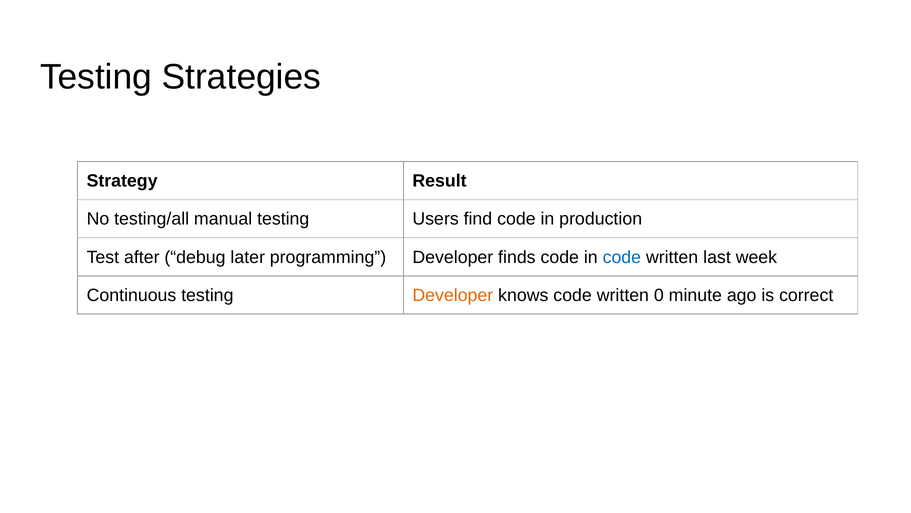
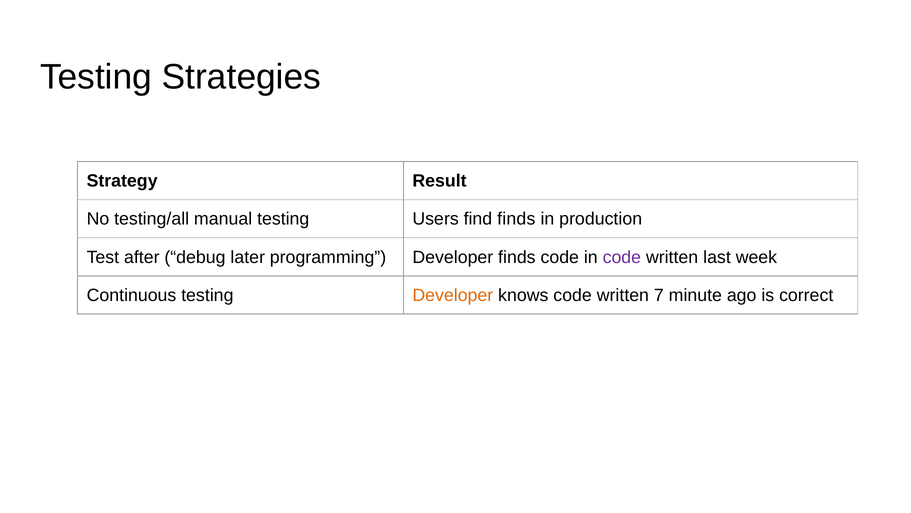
find code: code -> finds (516, 219)
code colour: blue -> purple (622, 257)
0: 0 -> 7 (659, 295)
